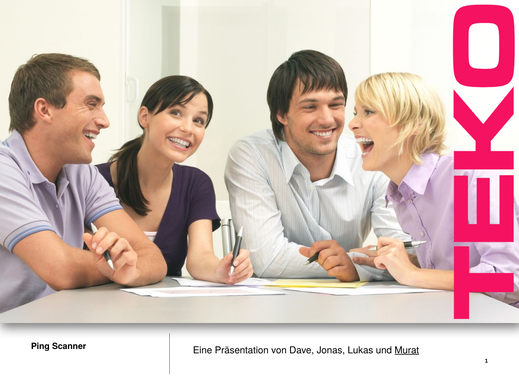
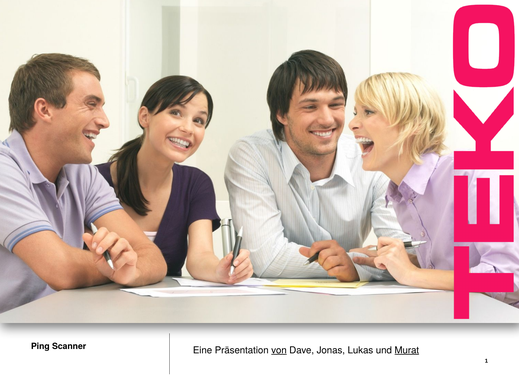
von underline: none -> present (279, 351)
